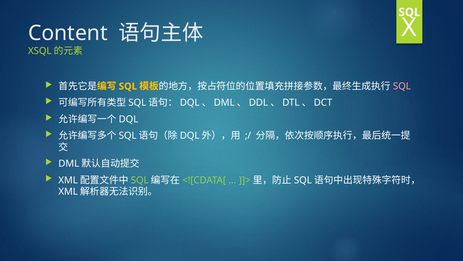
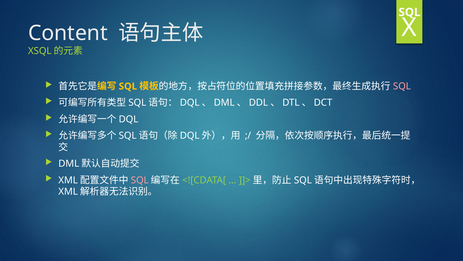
SQL colour: light green -> pink (140, 180)
